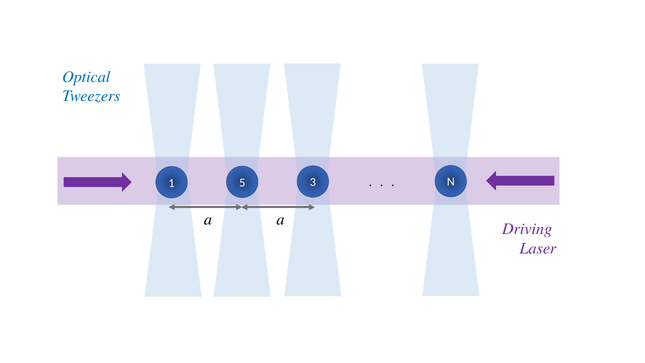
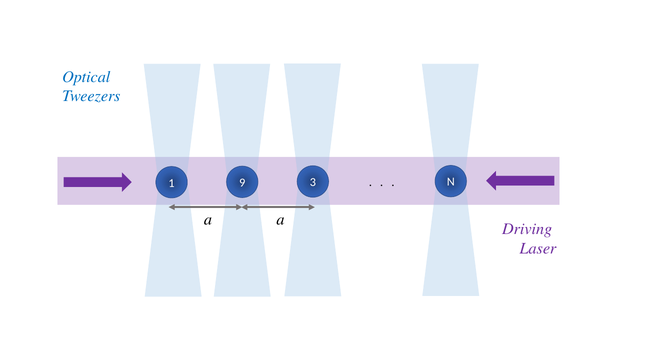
5: 5 -> 9 (242, 183)
